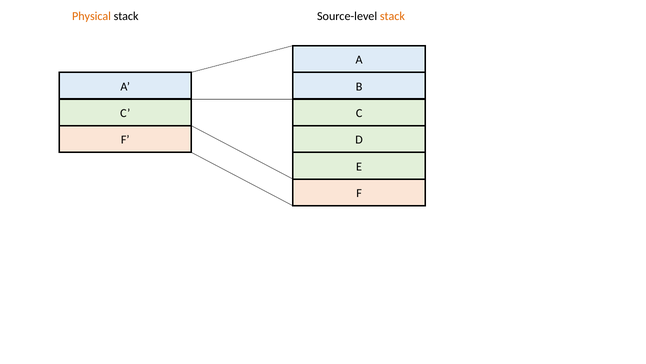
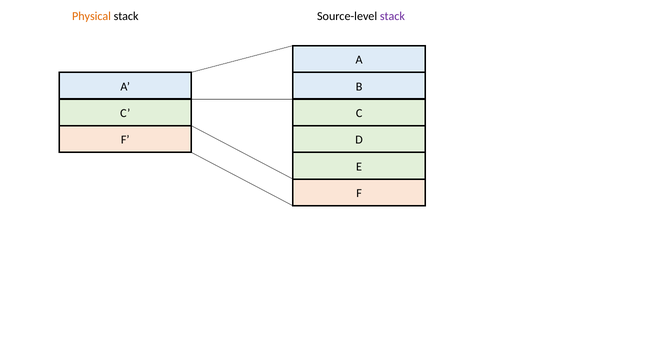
stack colour: orange -> purple (392, 16)
